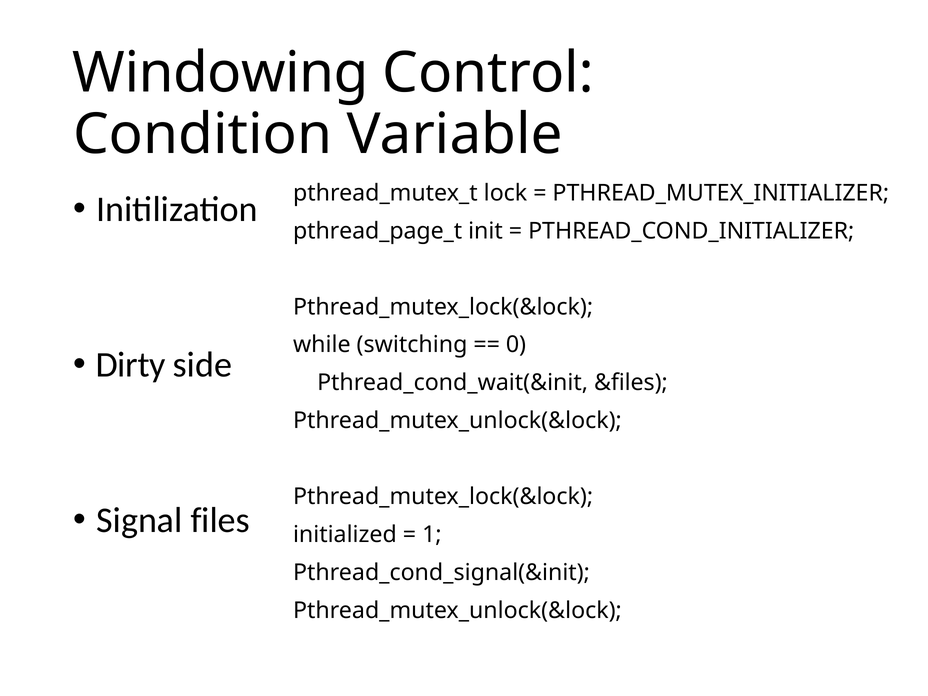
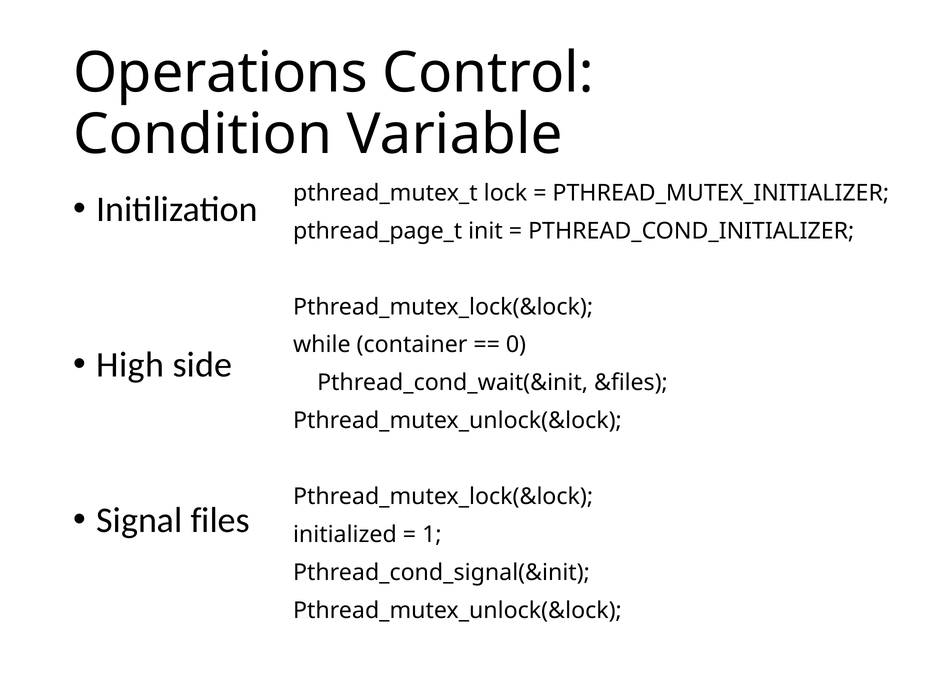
Windowing: Windowing -> Operations (220, 73)
switching: switching -> container (412, 345)
Dirty: Dirty -> High (130, 365)
